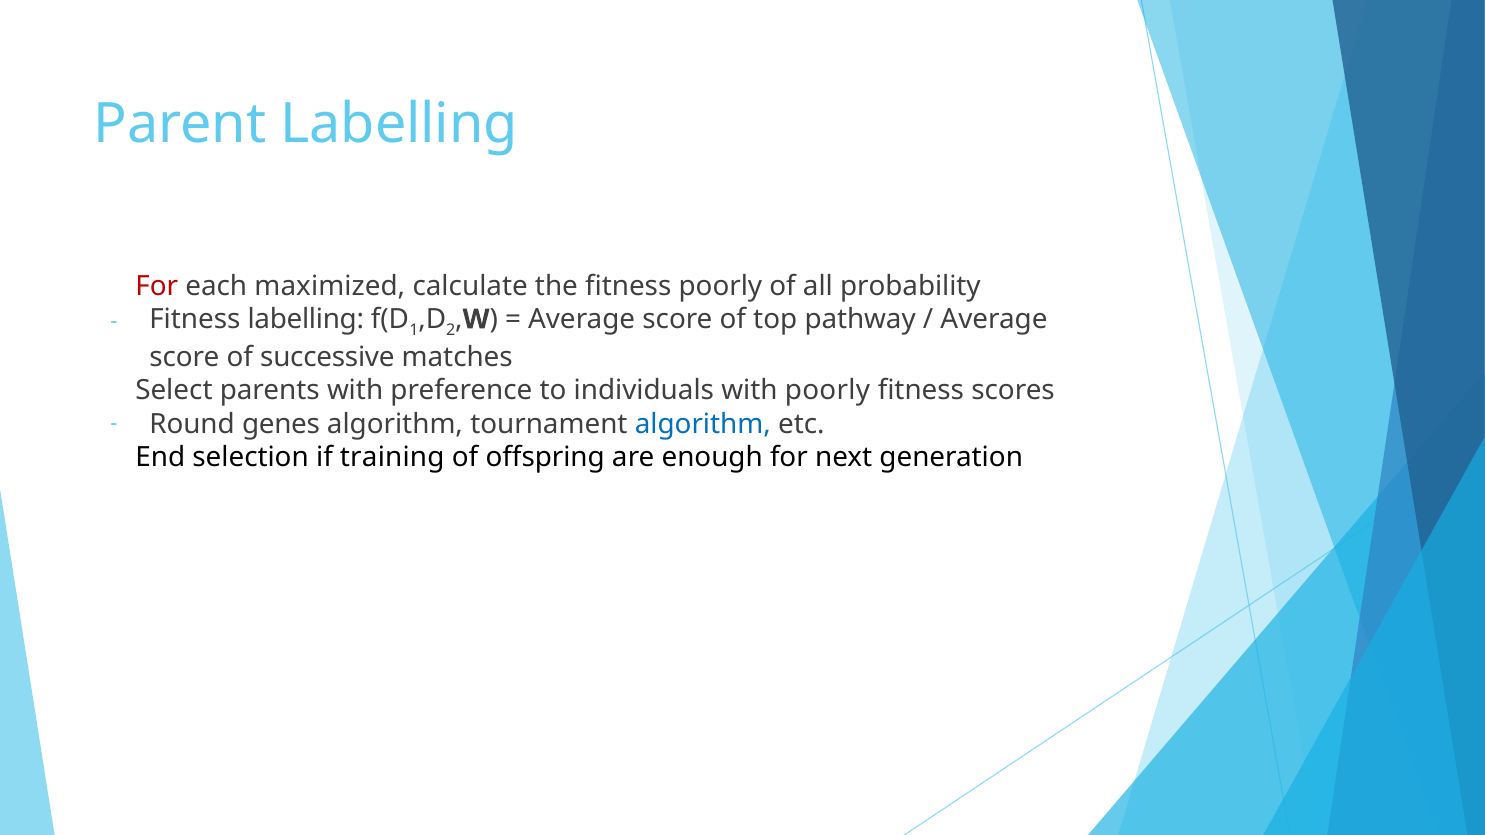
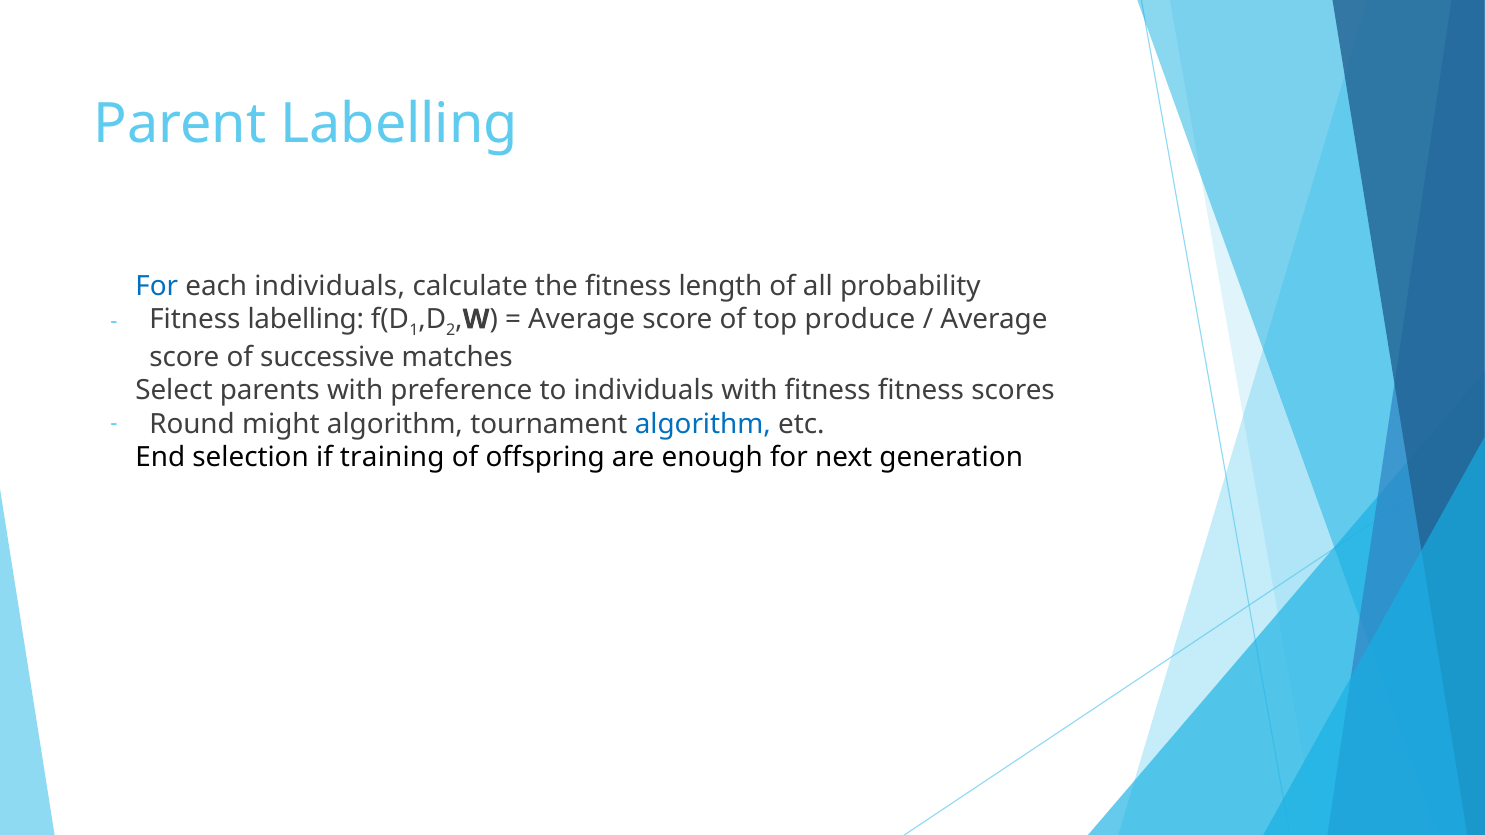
For colour: red -> blue (157, 286)
each maximized: maximized -> individuals (330, 286)
fitness poorly: poorly -> length (720, 286)
pathway: pathway -> produce (860, 319)
with poorly: poorly -> fitness (828, 391)
genes: genes -> might (281, 424)
